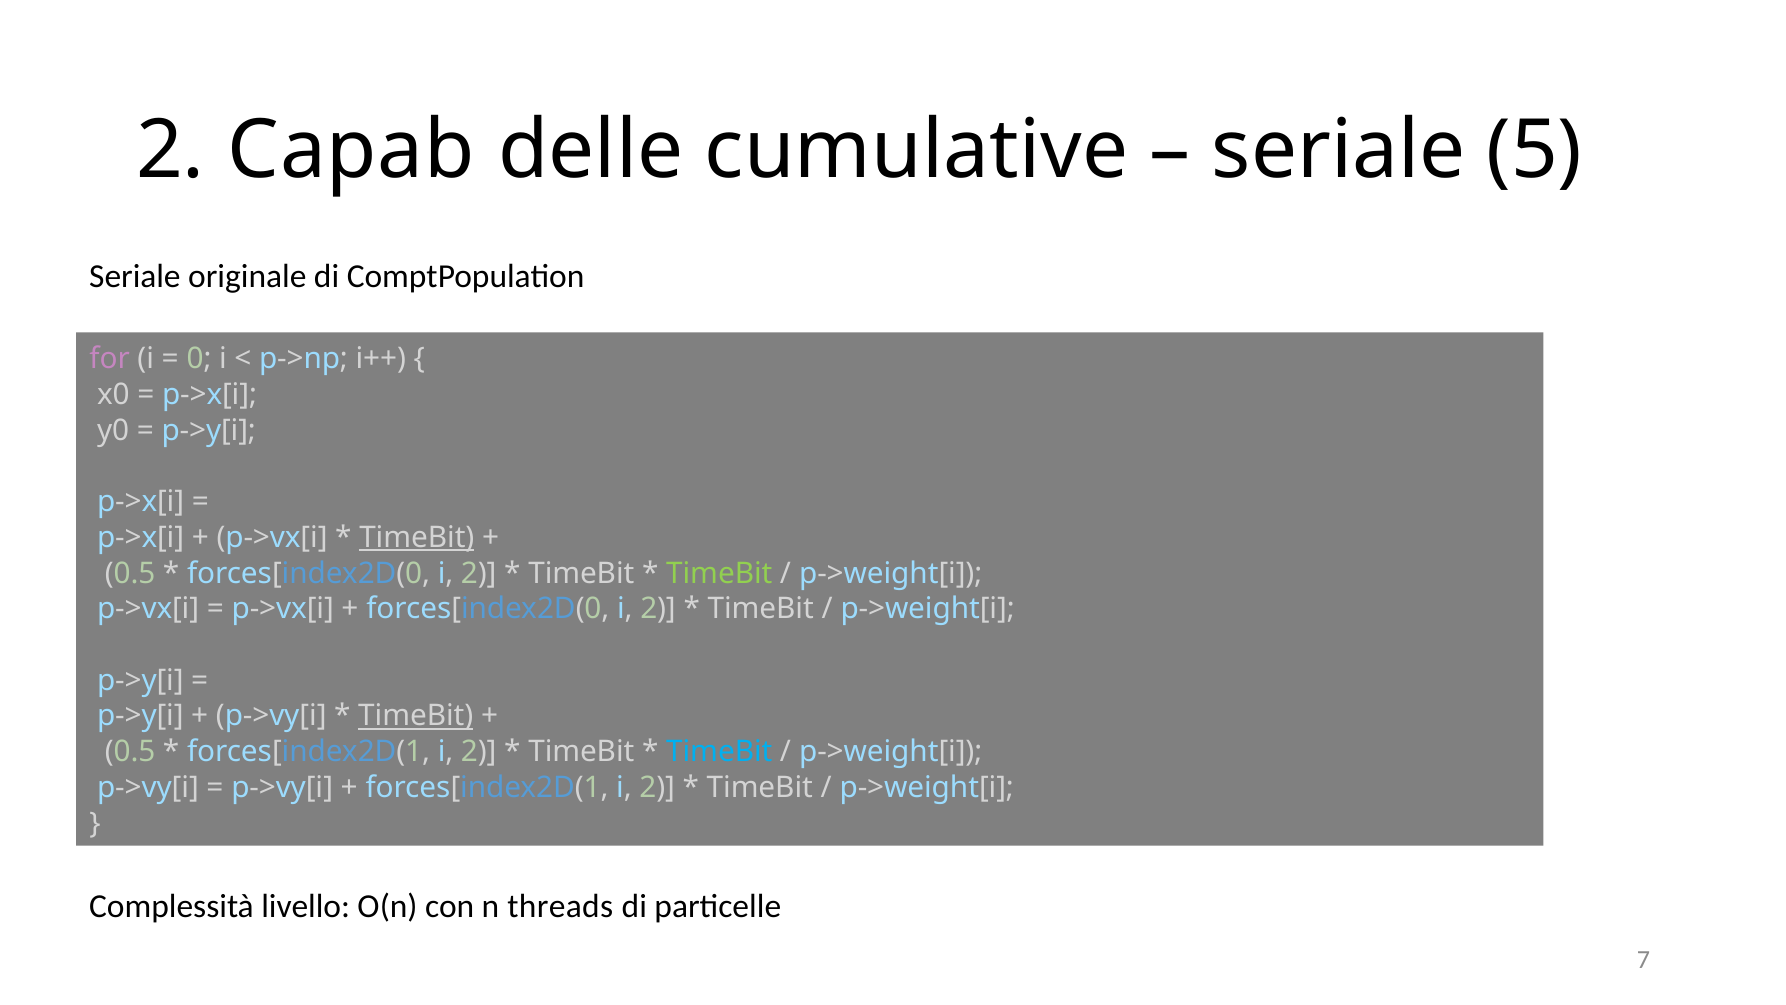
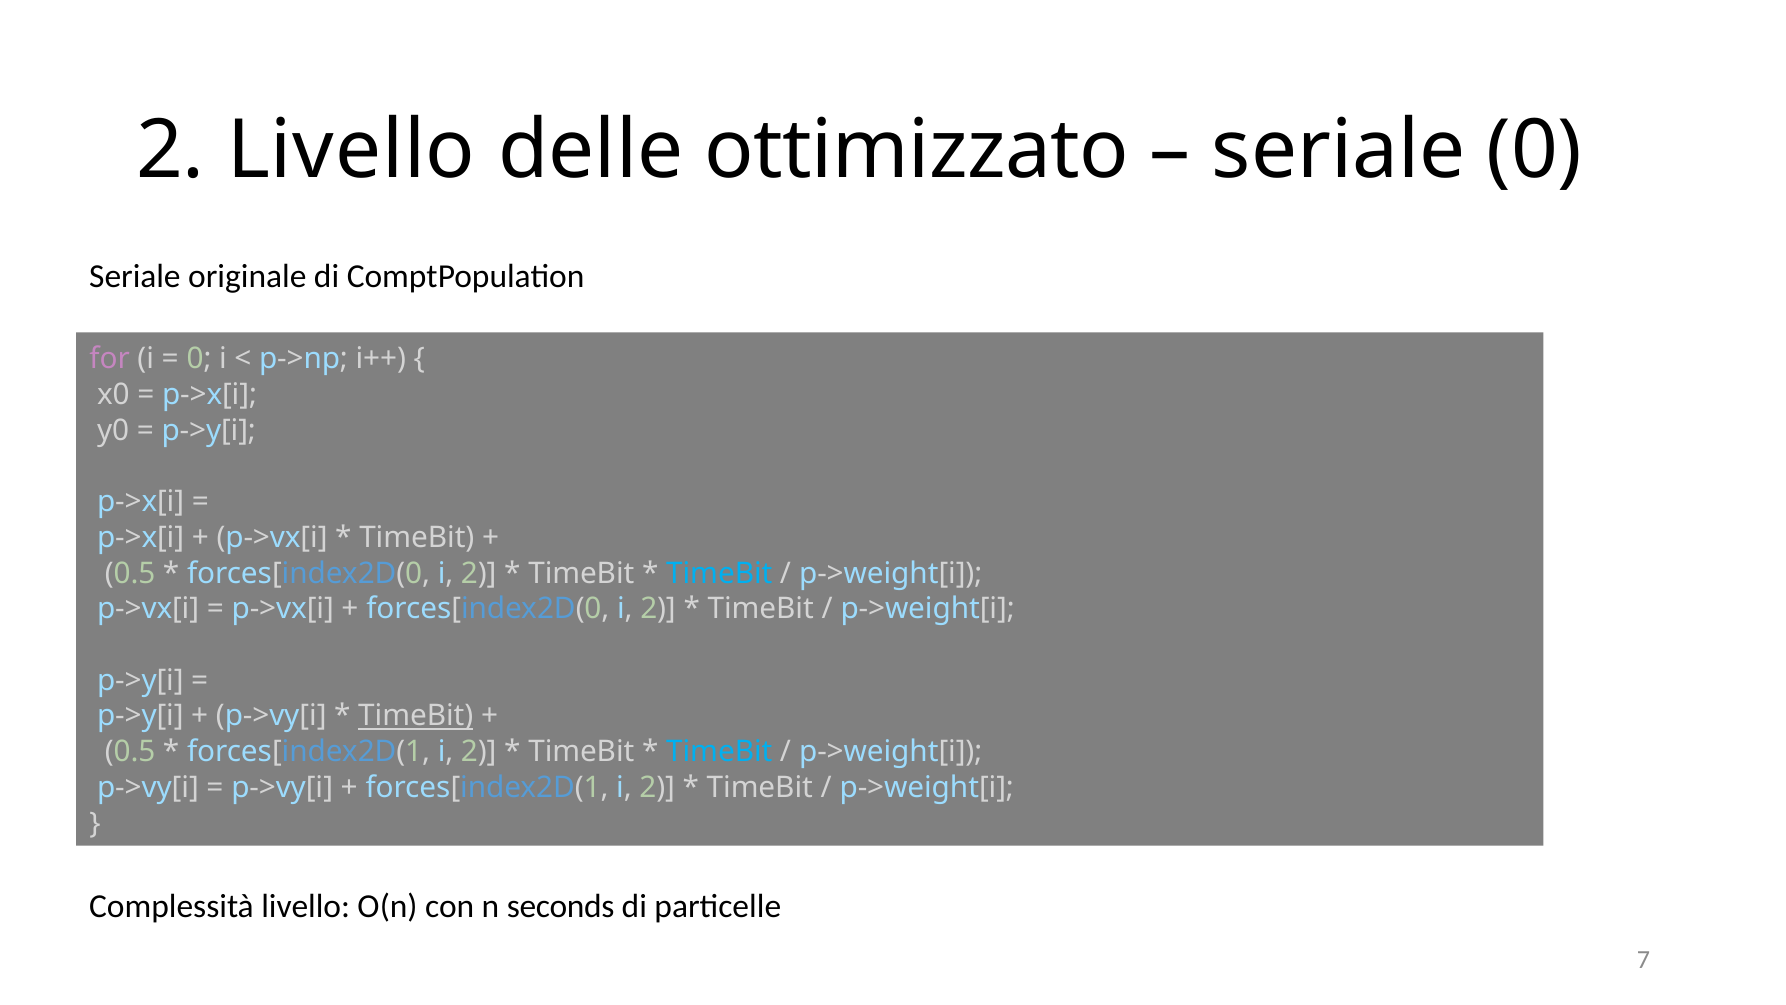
2 Capab: Capab -> Livello (351, 150)
cumulative: cumulative -> ottimizzato (917, 150)
seriale 5: 5 -> 0 (1535, 150)
TimeBit underline: present -> none (417, 537)
TimeBit colour: light green -> light blue (719, 573)
threads: threads -> seconds (561, 907)
